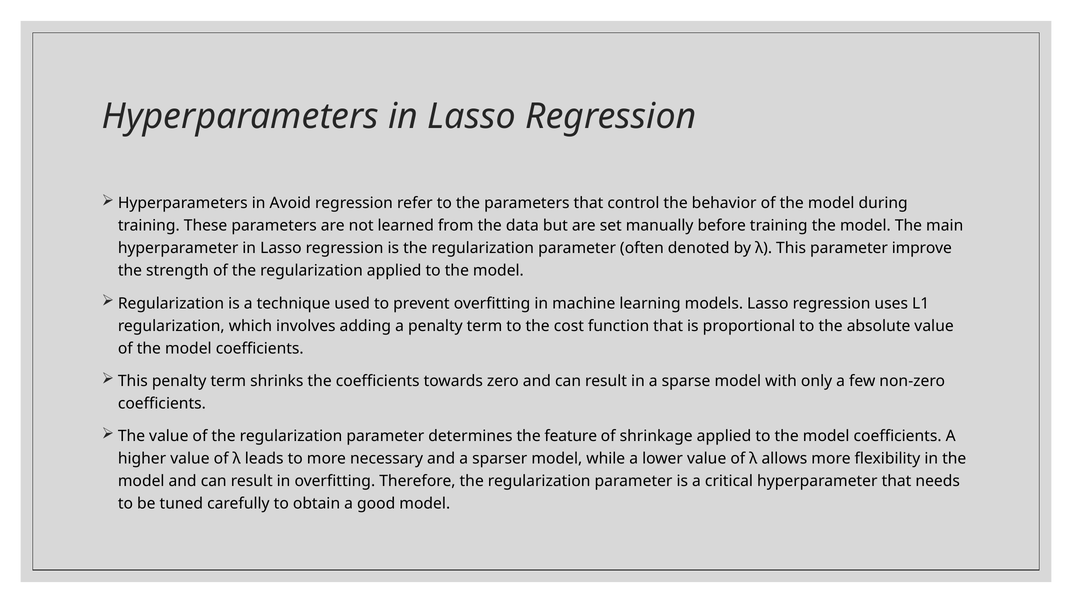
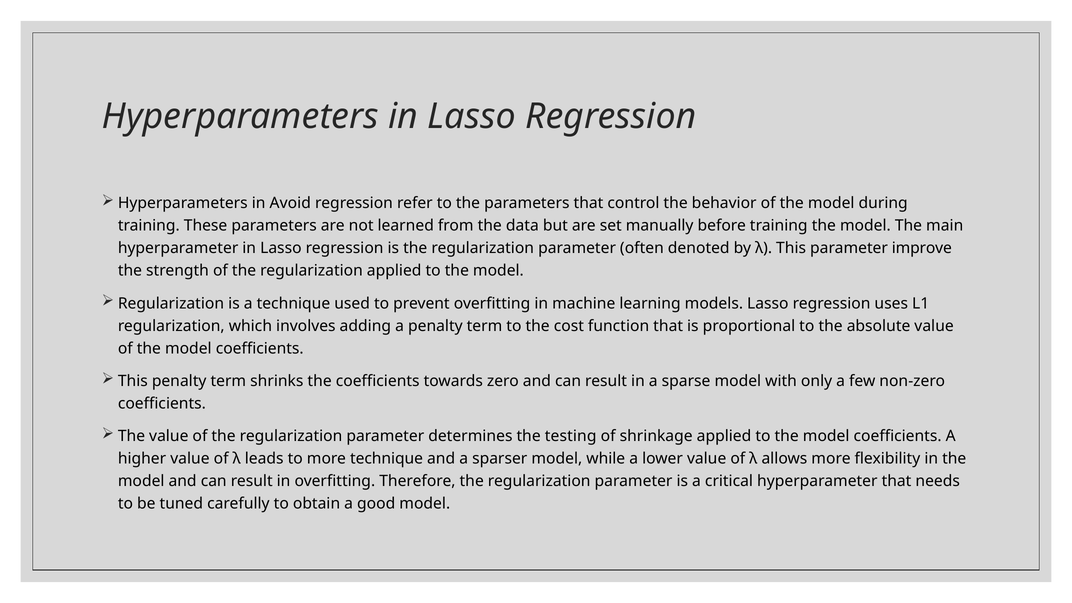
feature: feature -> testing (571, 436)
more necessary: necessary -> technique (387, 459)
